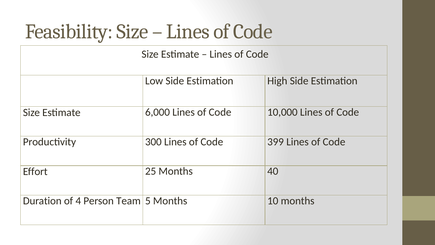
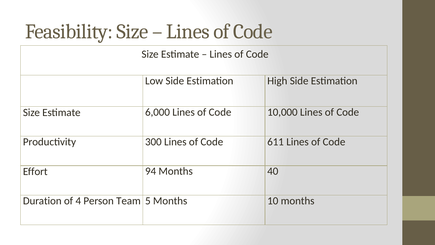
399: 399 -> 611 (276, 142)
25: 25 -> 94 (151, 171)
